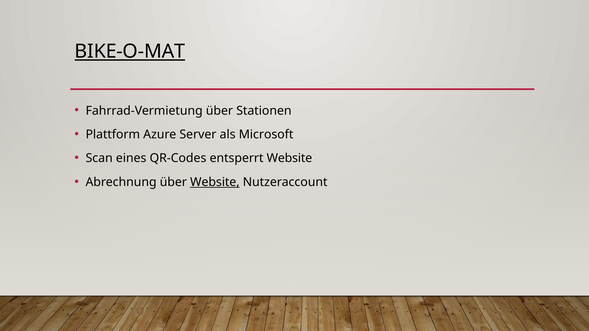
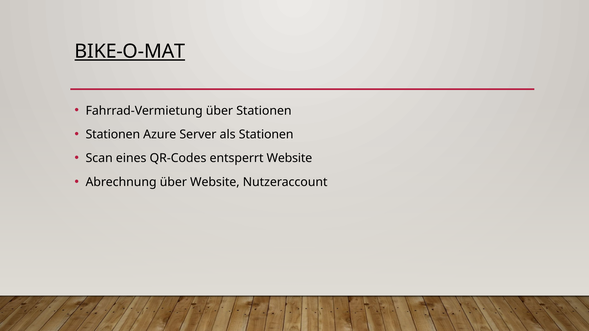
Plattform: Plattform -> Stationen (113, 135)
als Microsoft: Microsoft -> Stationen (266, 135)
Website underline: present -> none (215, 182)
